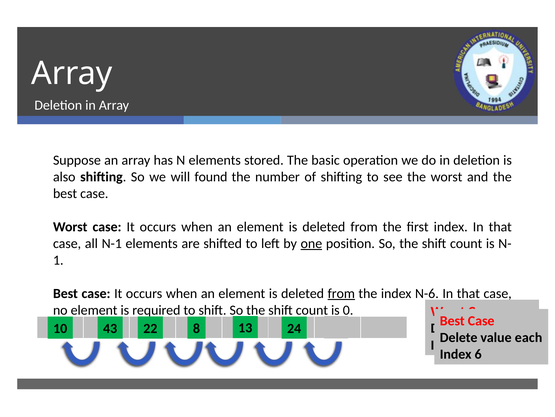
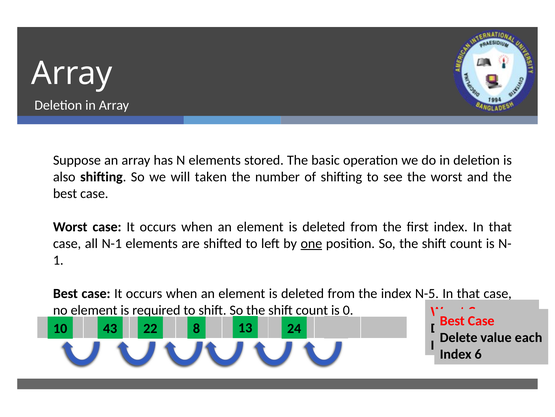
found: found -> taken (211, 176)
from underline: present -> none (341, 293)
N-6: N-6 -> N-5 (427, 293)
